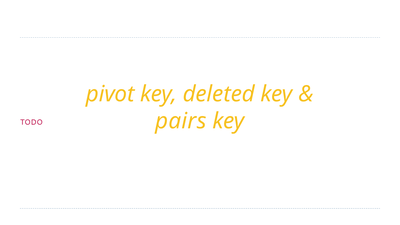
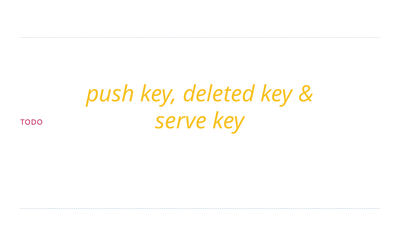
pivot: pivot -> push (110, 94)
pairs: pairs -> serve (181, 121)
